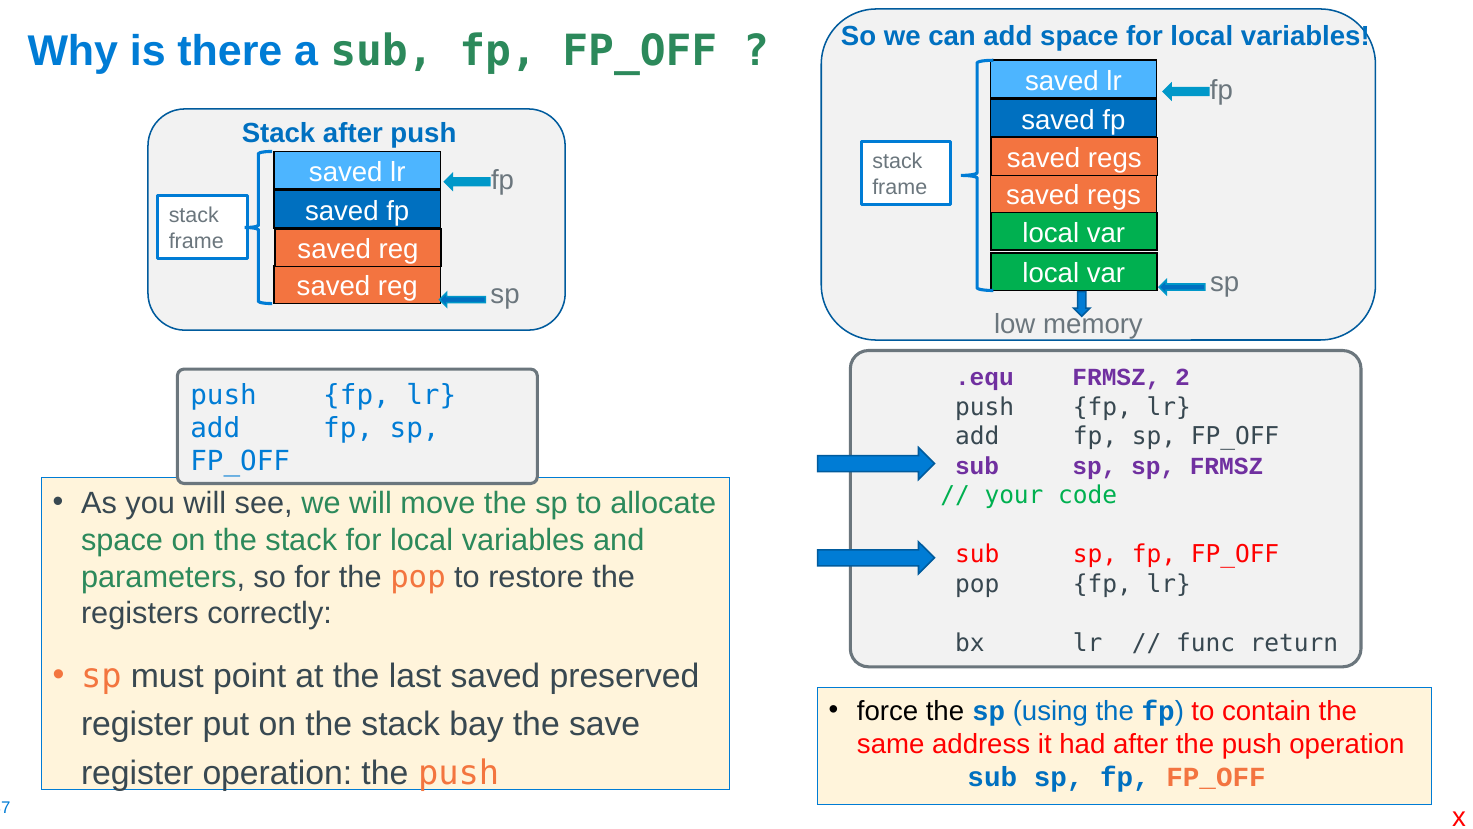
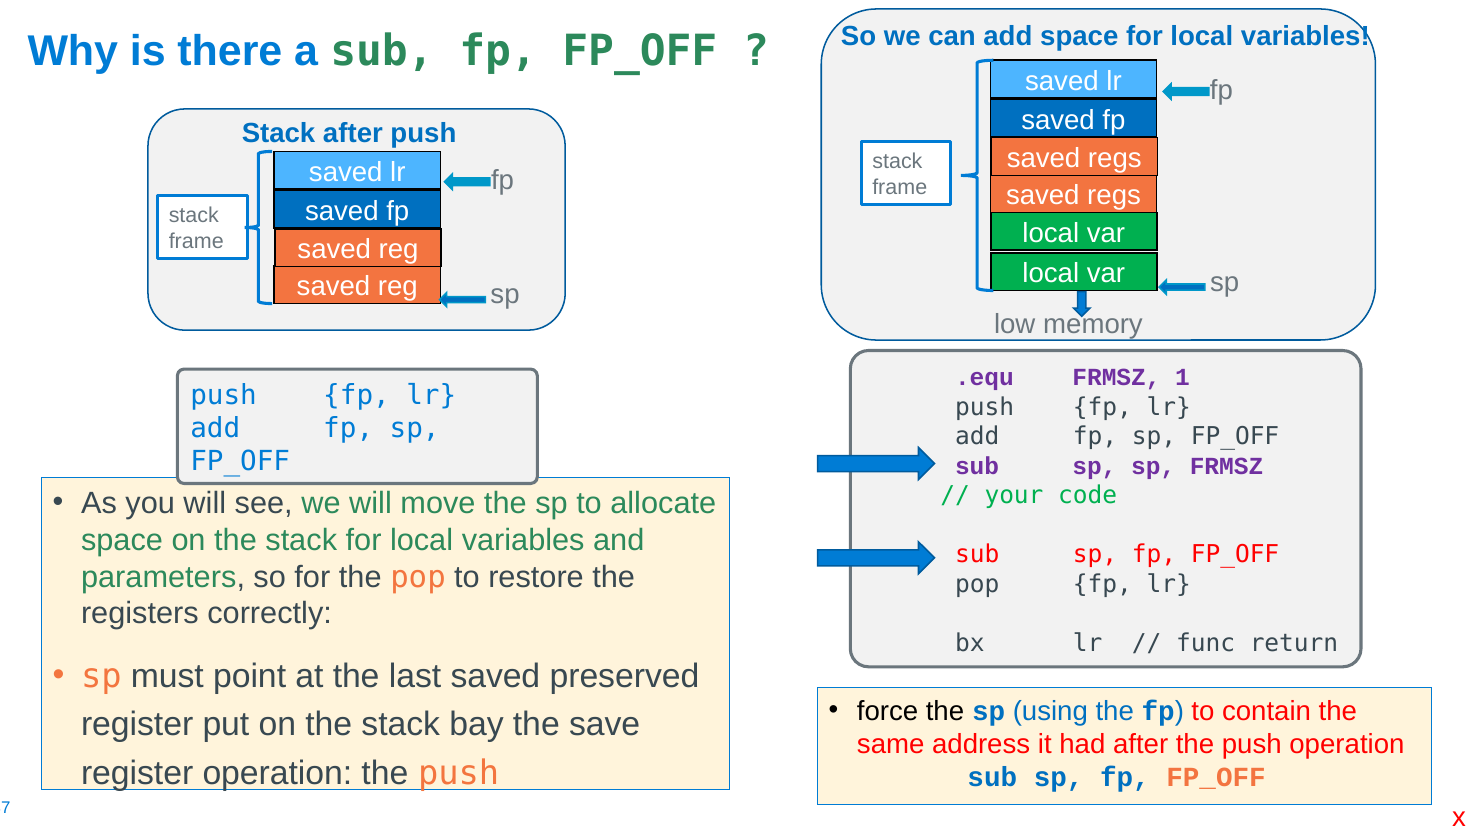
2: 2 -> 1 (1183, 378)
